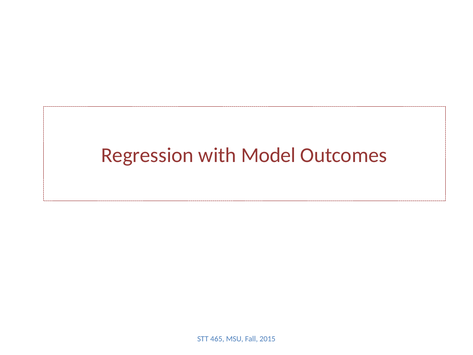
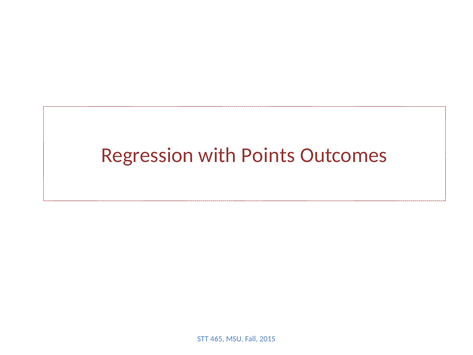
Model: Model -> Points (268, 155)
